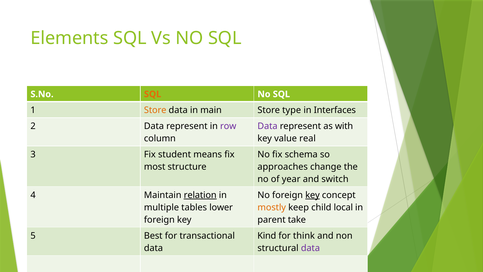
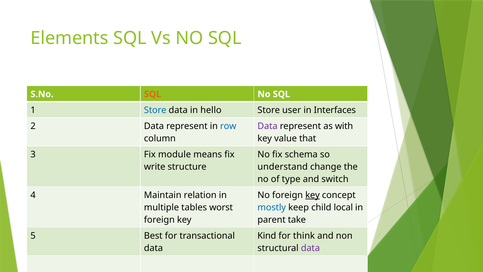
Store colour: orange -> blue (155, 110)
main: main -> hello (211, 110)
type: type -> user (292, 110)
row colour: purple -> blue (228, 126)
real: real -> that (308, 138)
student: student -> module (175, 154)
most: most -> write (155, 167)
approaches: approaches -> understand (283, 167)
year: year -> type (291, 179)
relation underline: present -> none (200, 195)
lower: lower -> worst (221, 207)
mostly colour: orange -> blue (272, 207)
